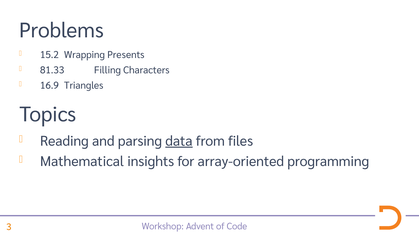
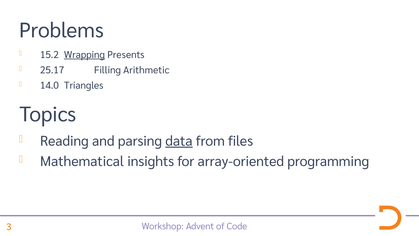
Wrapping underline: none -> present (84, 55)
81.33: 81.33 -> 25.17 (52, 70)
Characters: Characters -> Arithmetic (146, 70)
16.9: 16.9 -> 14.0 (49, 85)
